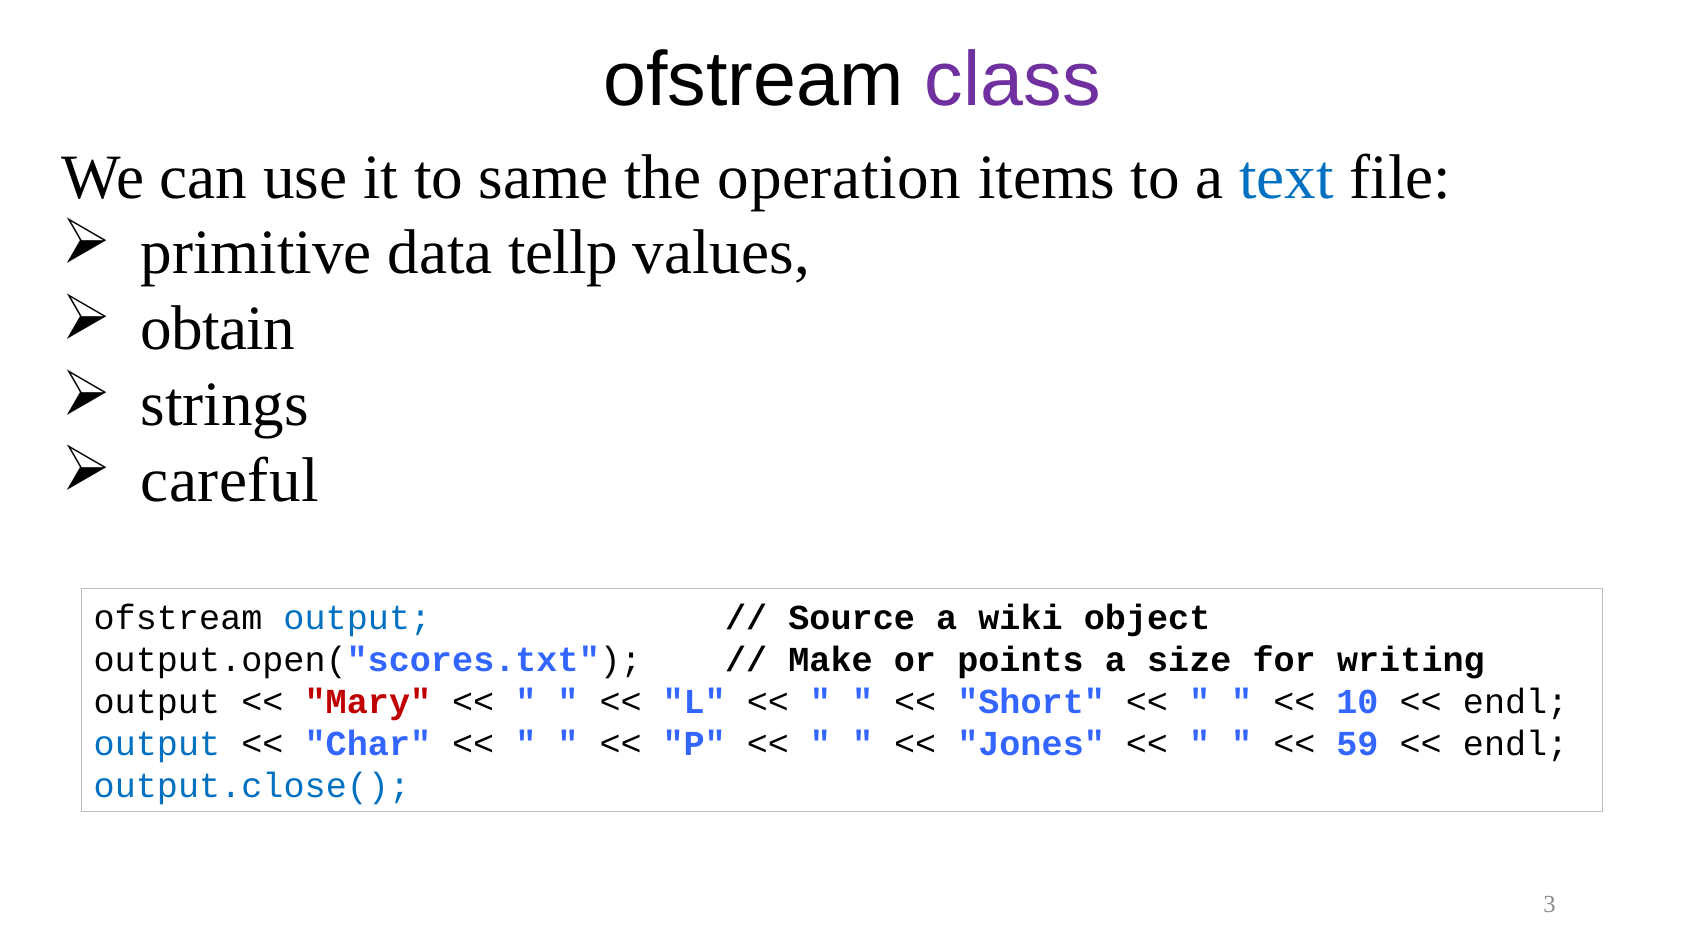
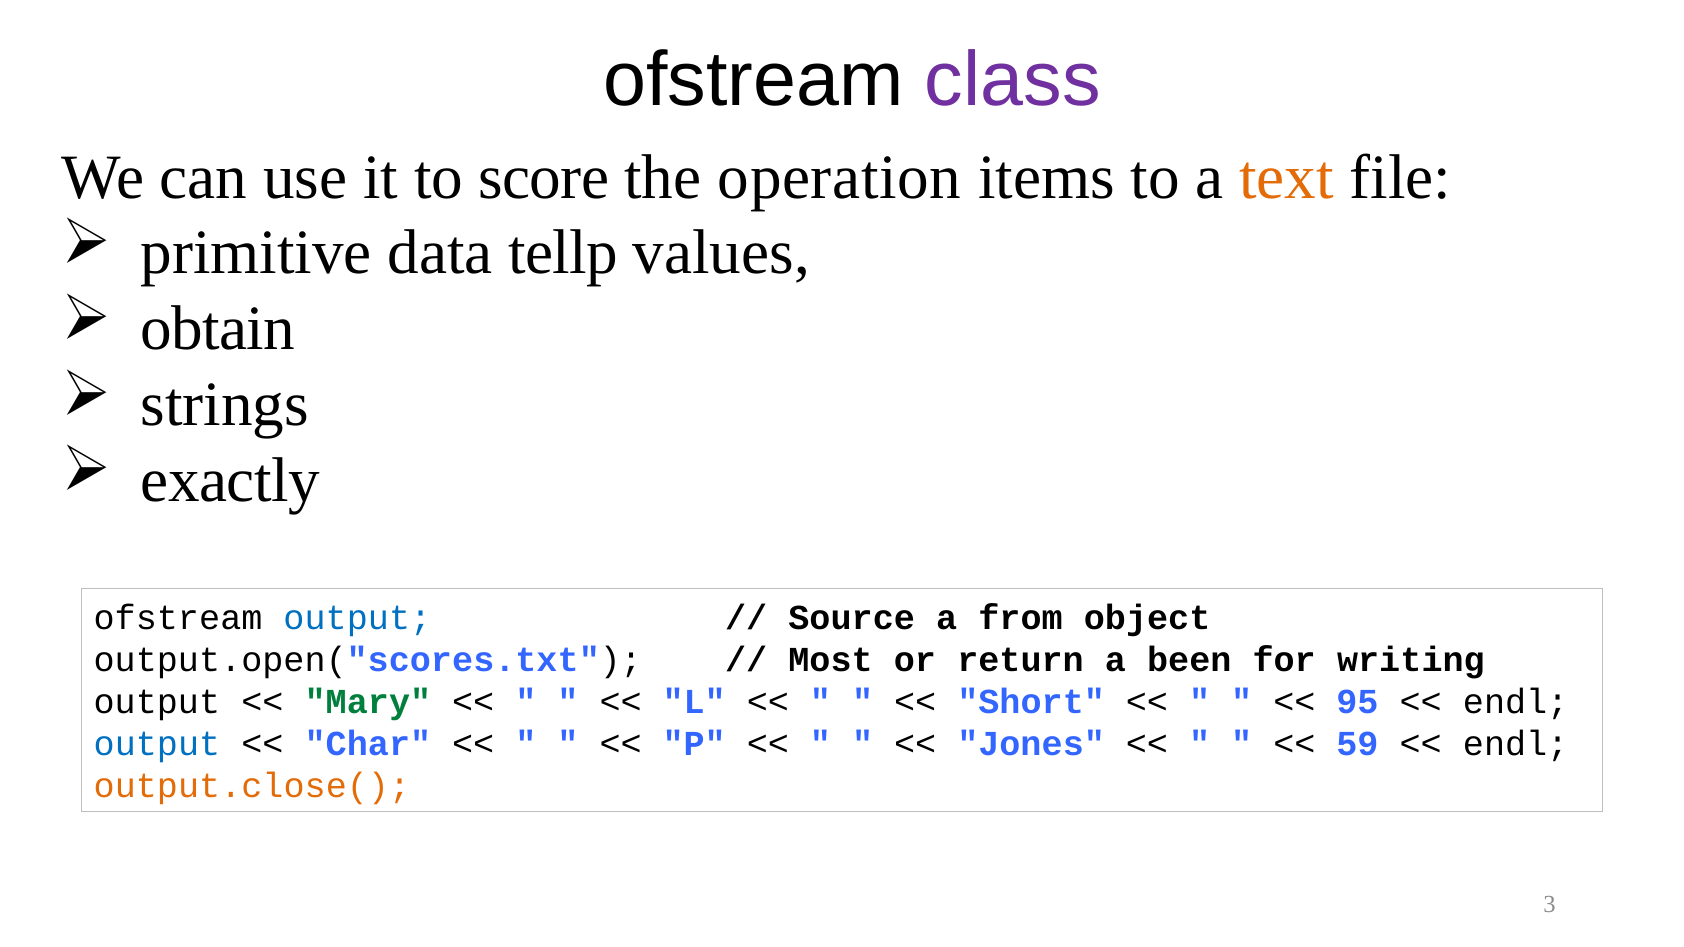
same: same -> score (544, 177)
text colour: blue -> orange (1287, 177)
careful: careful -> exactly (230, 480)
wiki: wiki -> from (1021, 618)
Make: Make -> Most (831, 660)
points: points -> return (1021, 660)
size: size -> been (1189, 660)
Mary colour: red -> green (368, 702)
10: 10 -> 95 (1357, 702)
output.close( colour: blue -> orange (252, 787)
